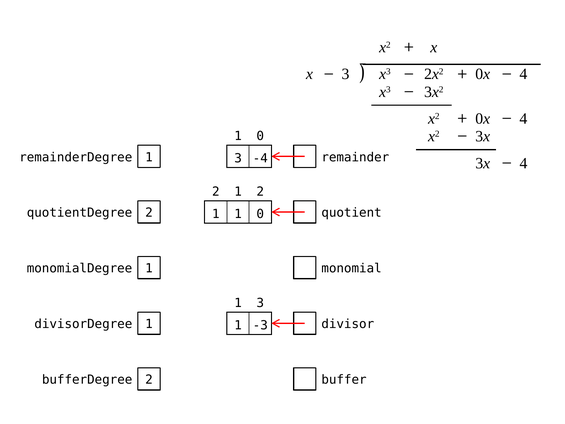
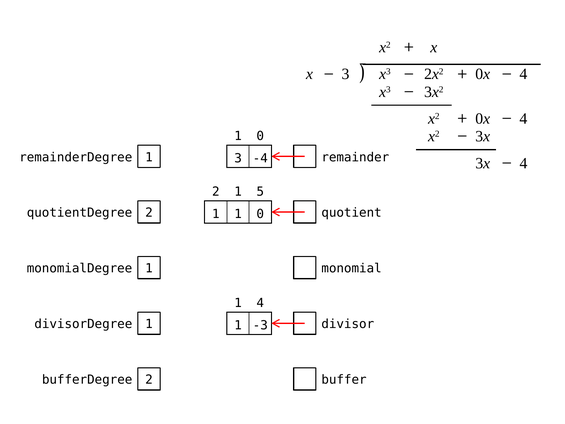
1 2: 2 -> 5 (260, 192)
1 3: 3 -> 4 (260, 303)
